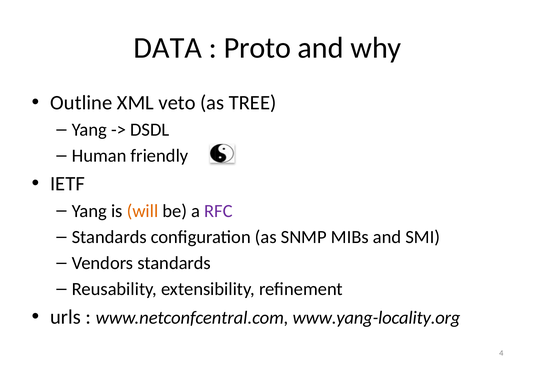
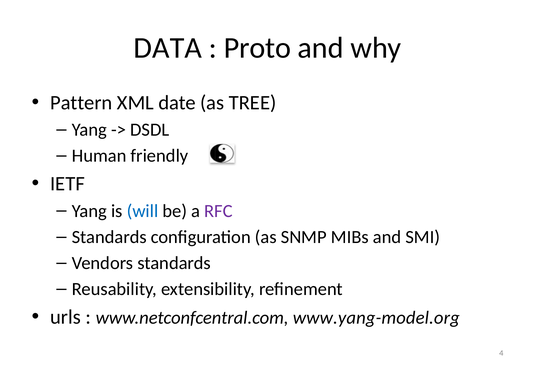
Outline: Outline -> Pattern (81, 103)
veto: veto -> date (177, 103)
will colour: orange -> blue (143, 211)
www.yang-locality.org: www.yang-locality.org -> www.yang-model.org (376, 318)
